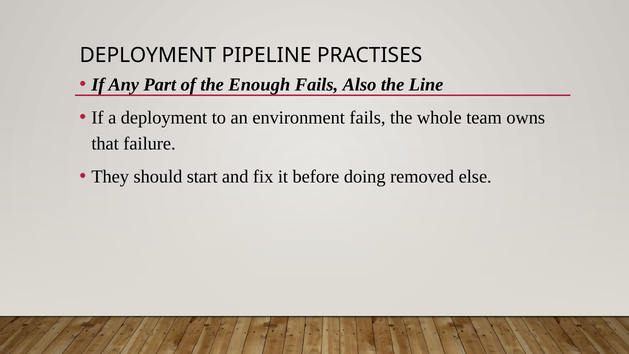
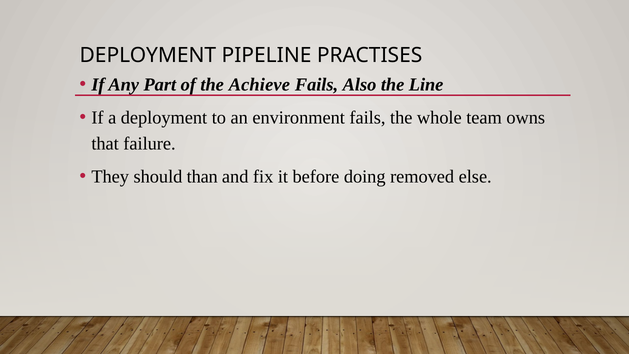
Enough: Enough -> Achieve (259, 84)
start: start -> than (202, 177)
